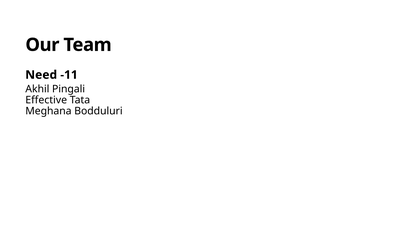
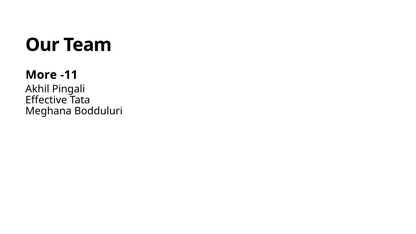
Need: Need -> More (41, 75)
